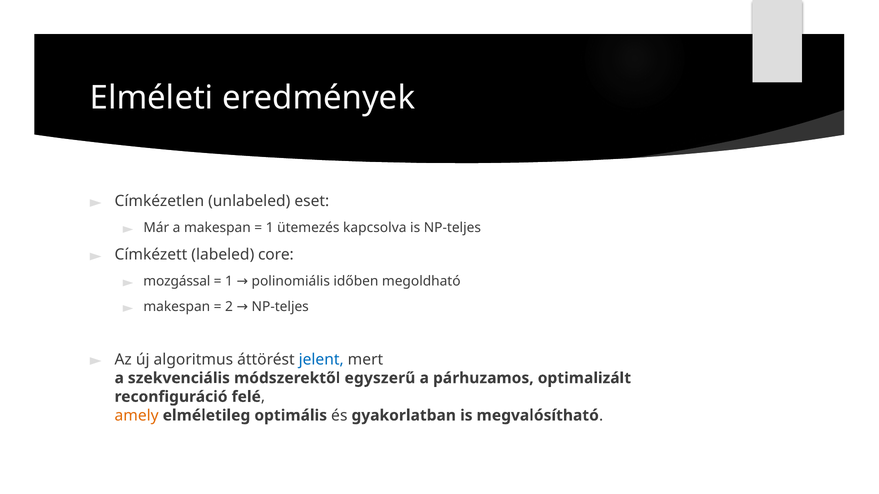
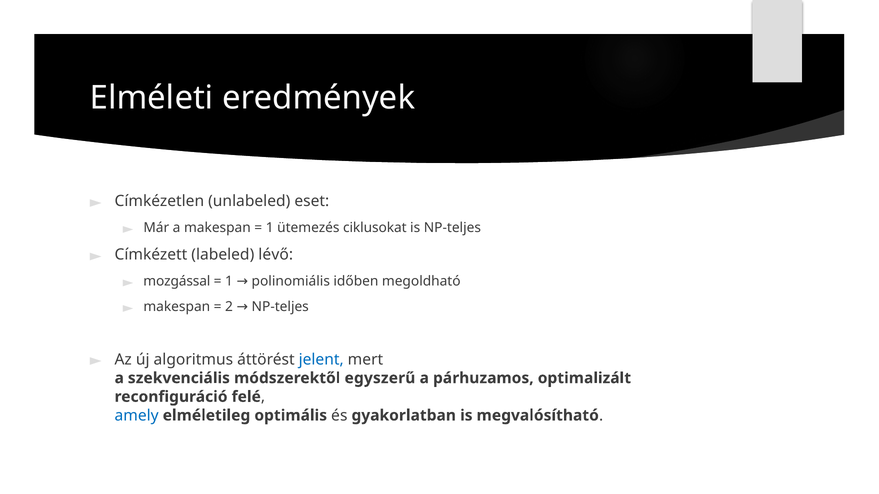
kapcsolva: kapcsolva -> ciklusokat (375, 228)
core: core -> lévő (276, 255)
amely colour: orange -> blue (137, 416)
